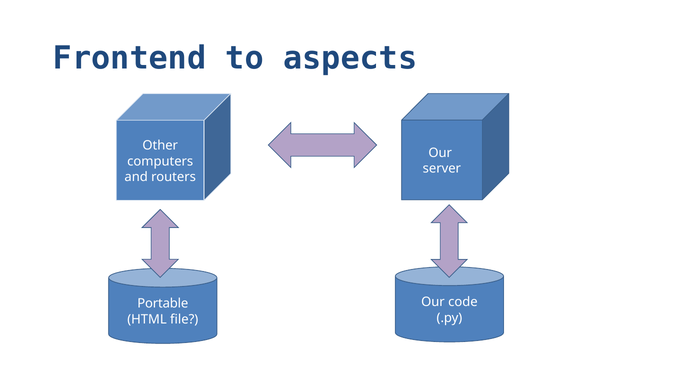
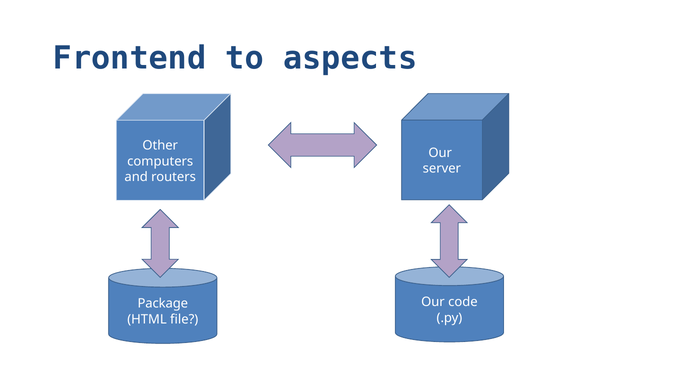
Portable: Portable -> Package (163, 304)
